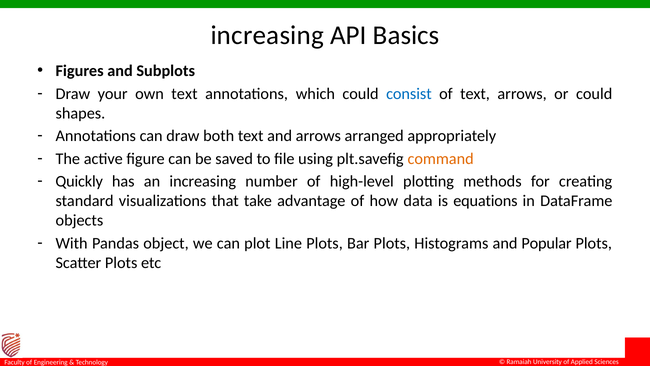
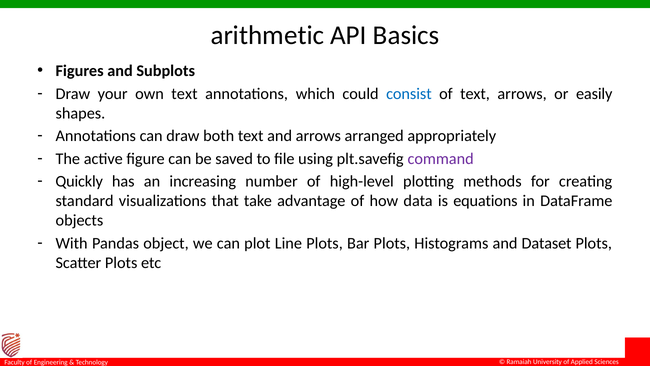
increasing: increasing -> arithmetic (267, 35)
or could: could -> easily (594, 94)
command colour: orange -> purple (441, 159)
Popular: Popular -> Dataset (547, 243)
